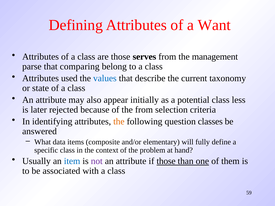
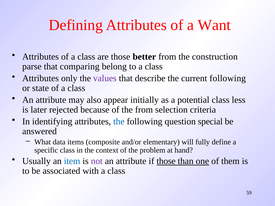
serves: serves -> better (144, 57)
management: management -> construction (215, 57)
used: used -> only (69, 78)
values colour: blue -> purple (105, 78)
current taxonomy: taxonomy -> following (228, 78)
the colour: orange -> blue (119, 122)
classes: classes -> special (210, 122)
